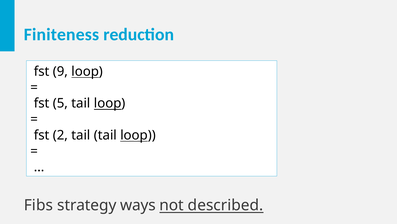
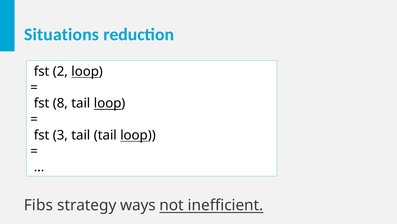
Finiteness: Finiteness -> Situations (62, 34)
9: 9 -> 2 (60, 71)
5: 5 -> 8 (60, 103)
2: 2 -> 3 (60, 135)
described: described -> inefficient (226, 205)
